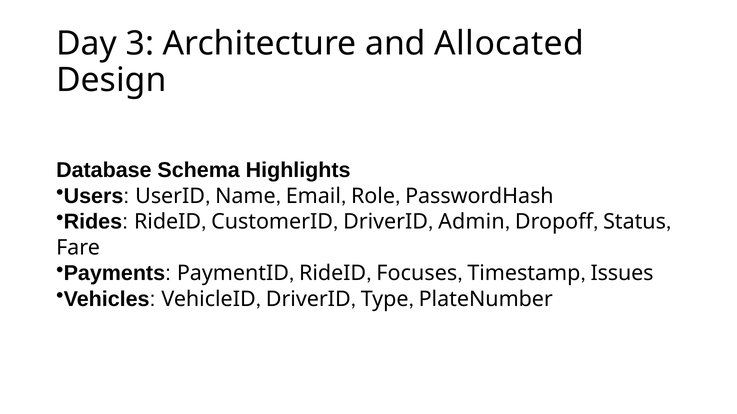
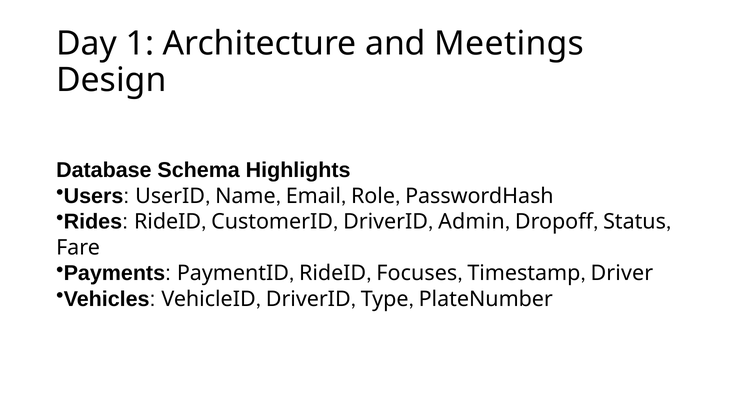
3: 3 -> 1 (140, 44)
Allocated: Allocated -> Meetings (509, 44)
Issues: Issues -> Driver (622, 274)
